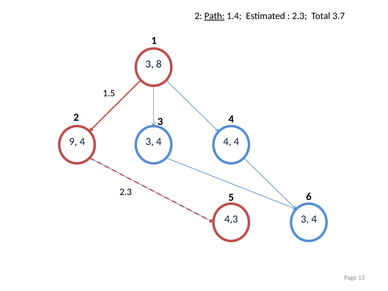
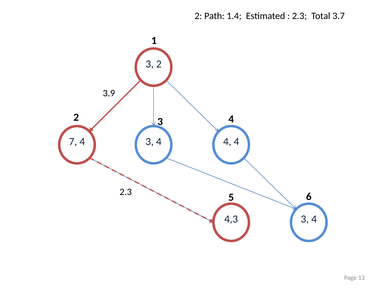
Path underline: present -> none (214, 16)
3 8: 8 -> 2 (159, 64)
1.5: 1.5 -> 3.9 (109, 93)
9: 9 -> 7 (73, 142)
